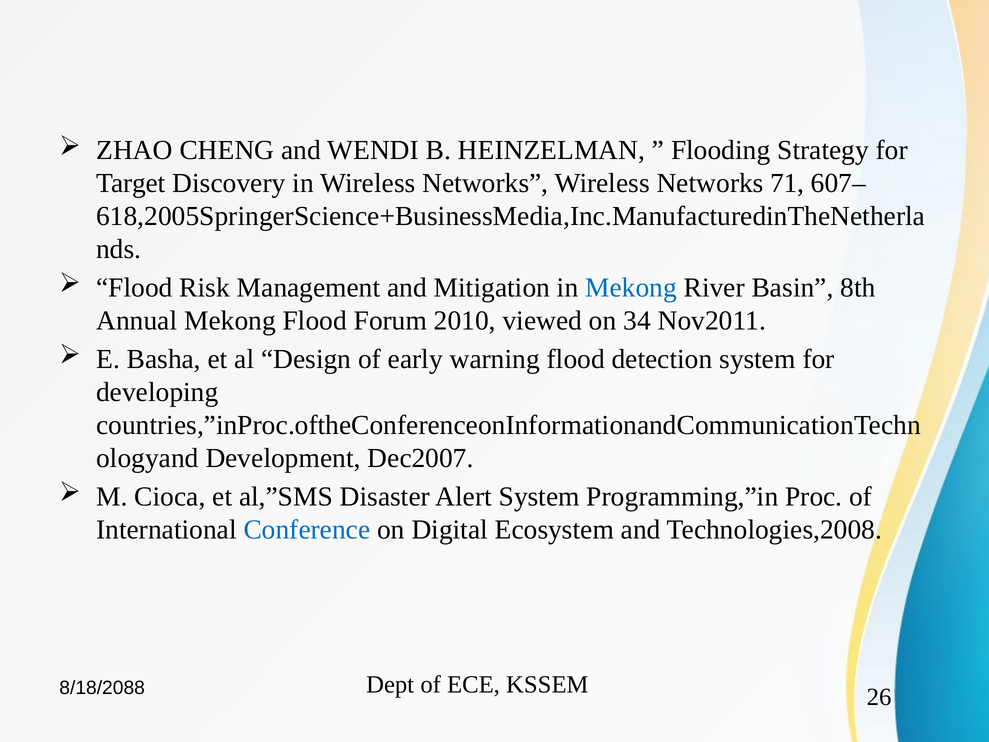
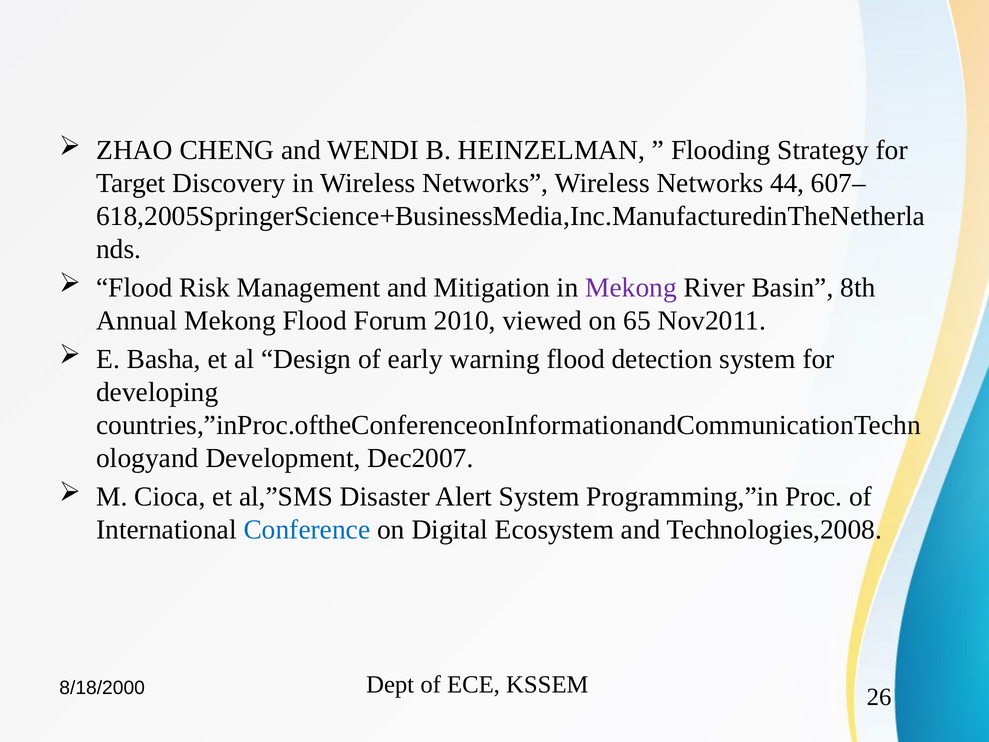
71: 71 -> 44 (787, 183)
Mekong colour: blue -> purple (631, 288)
34: 34 -> 65 (637, 321)
8/18/2088: 8/18/2088 -> 8/18/2000 (102, 687)
